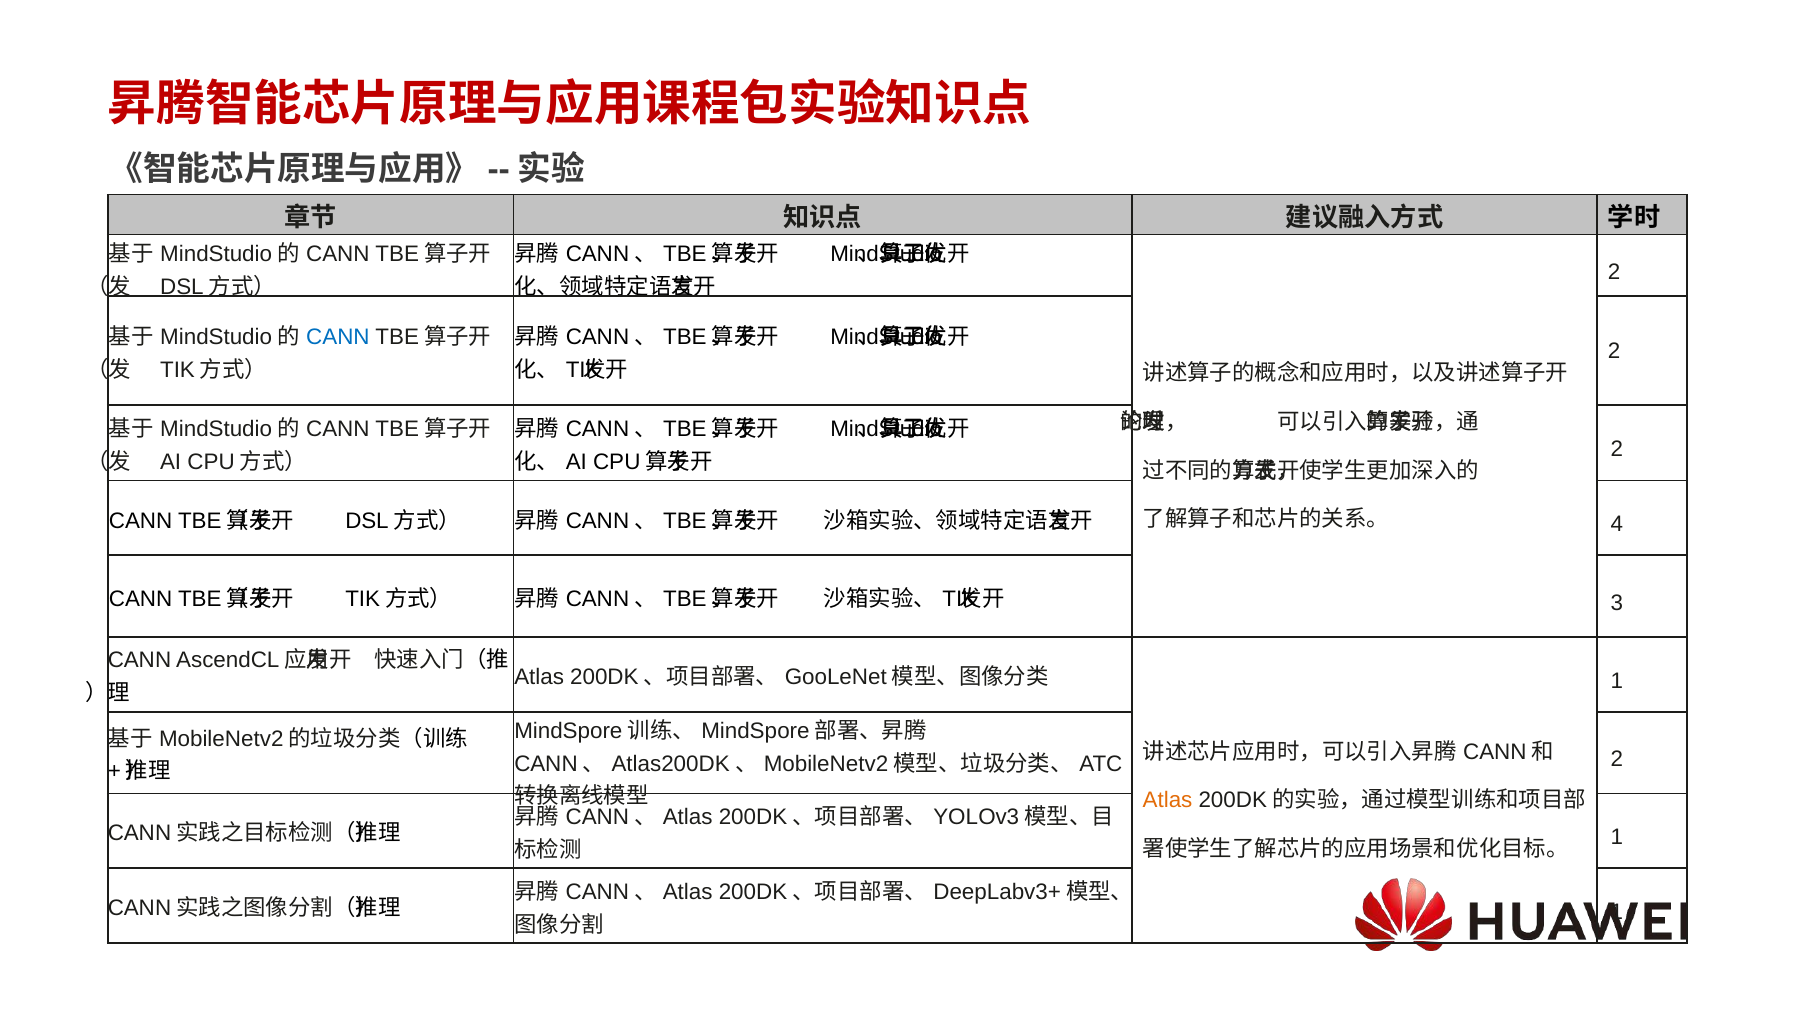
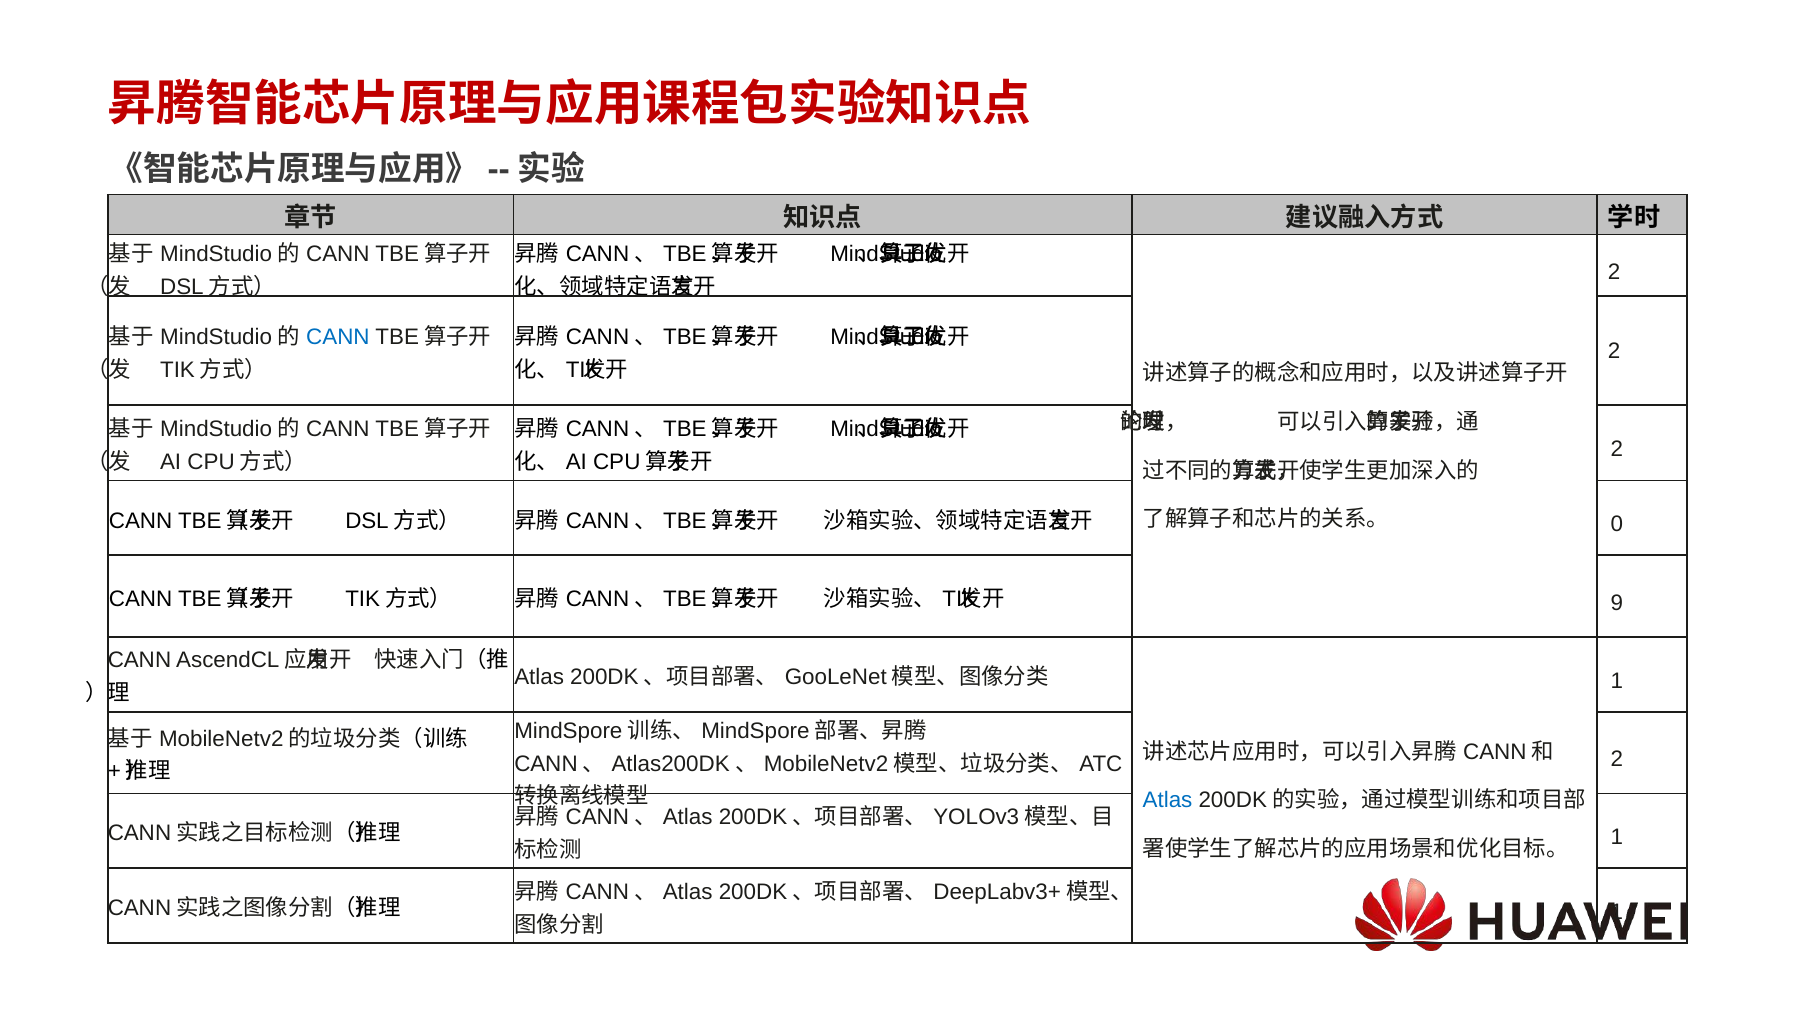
4: 4 -> 0 (1617, 525)
3: 3 -> 9 (1617, 603)
Atlas colour: orange -> blue (1168, 801)
